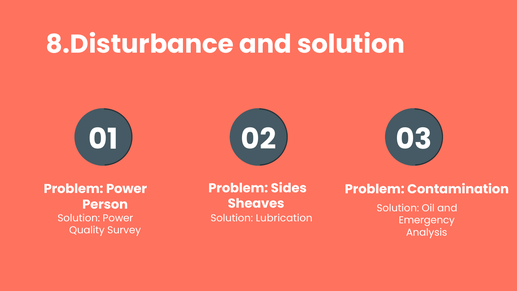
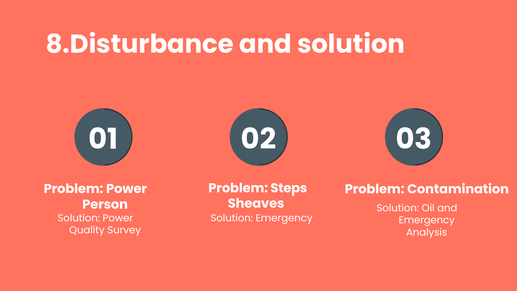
Sides: Sides -> Steps (289, 188)
Solution Lubrication: Lubrication -> Emergency (284, 218)
